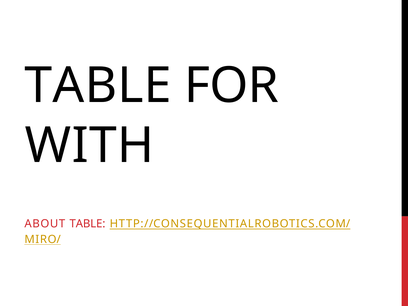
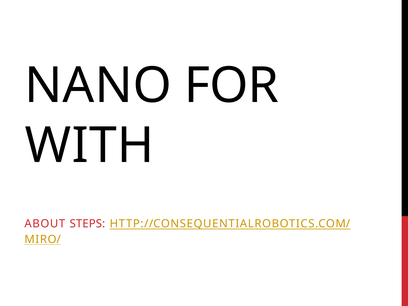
TABLE: TABLE -> NANO (98, 86)
ABOUT TABLE: TABLE -> STEPS (87, 224)
